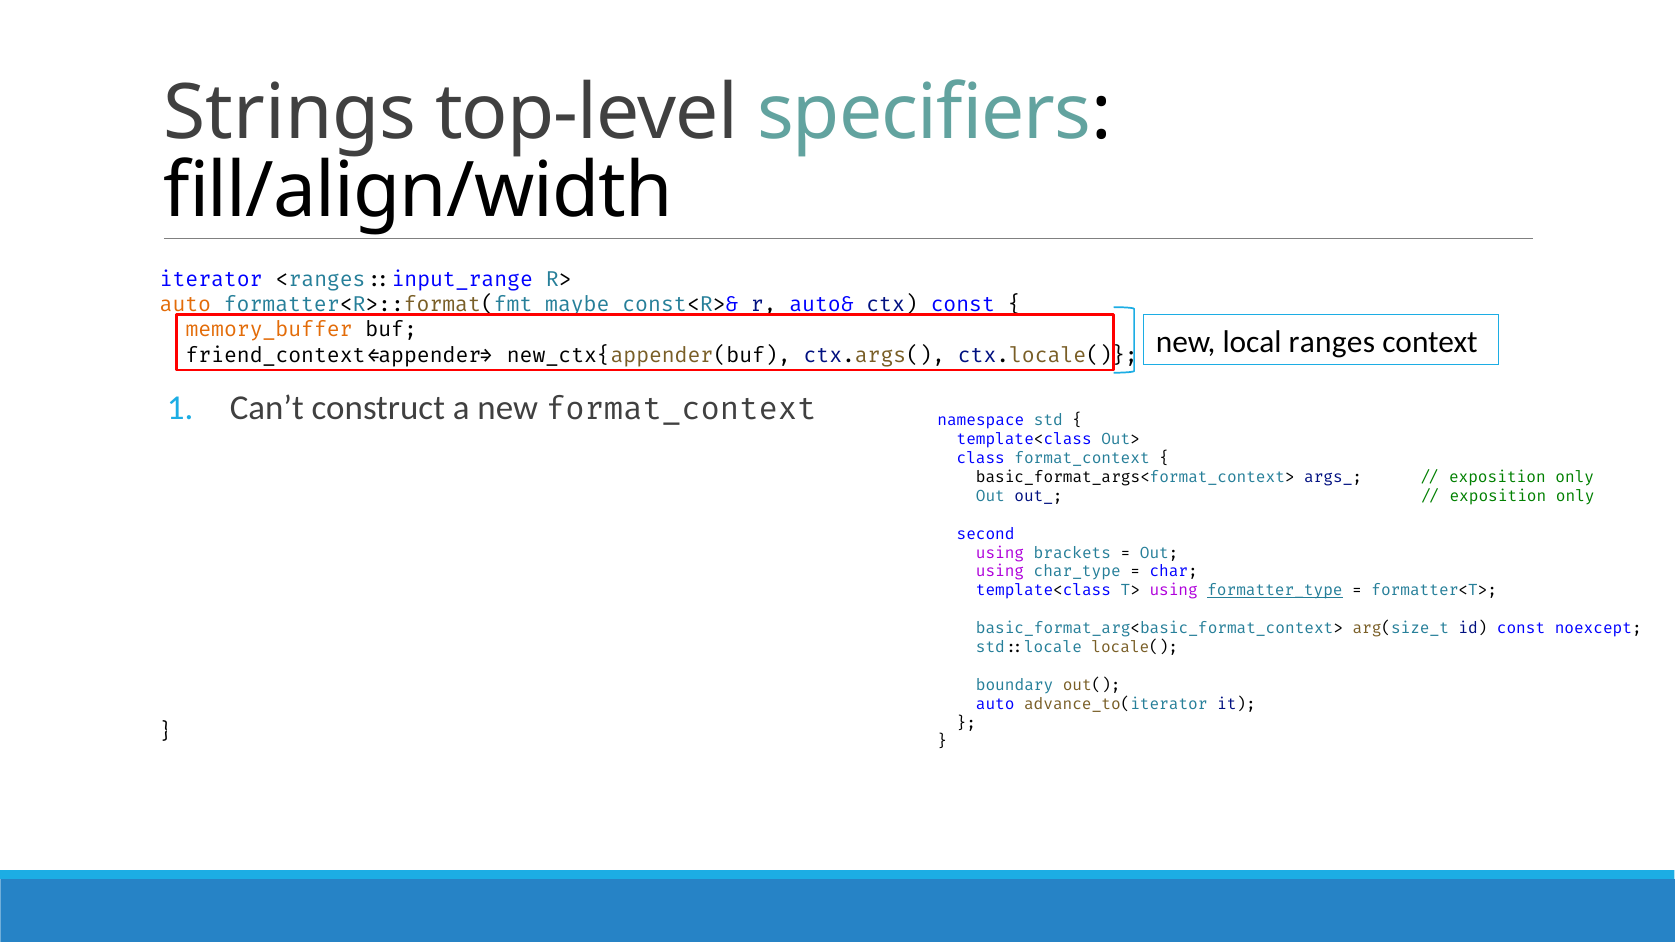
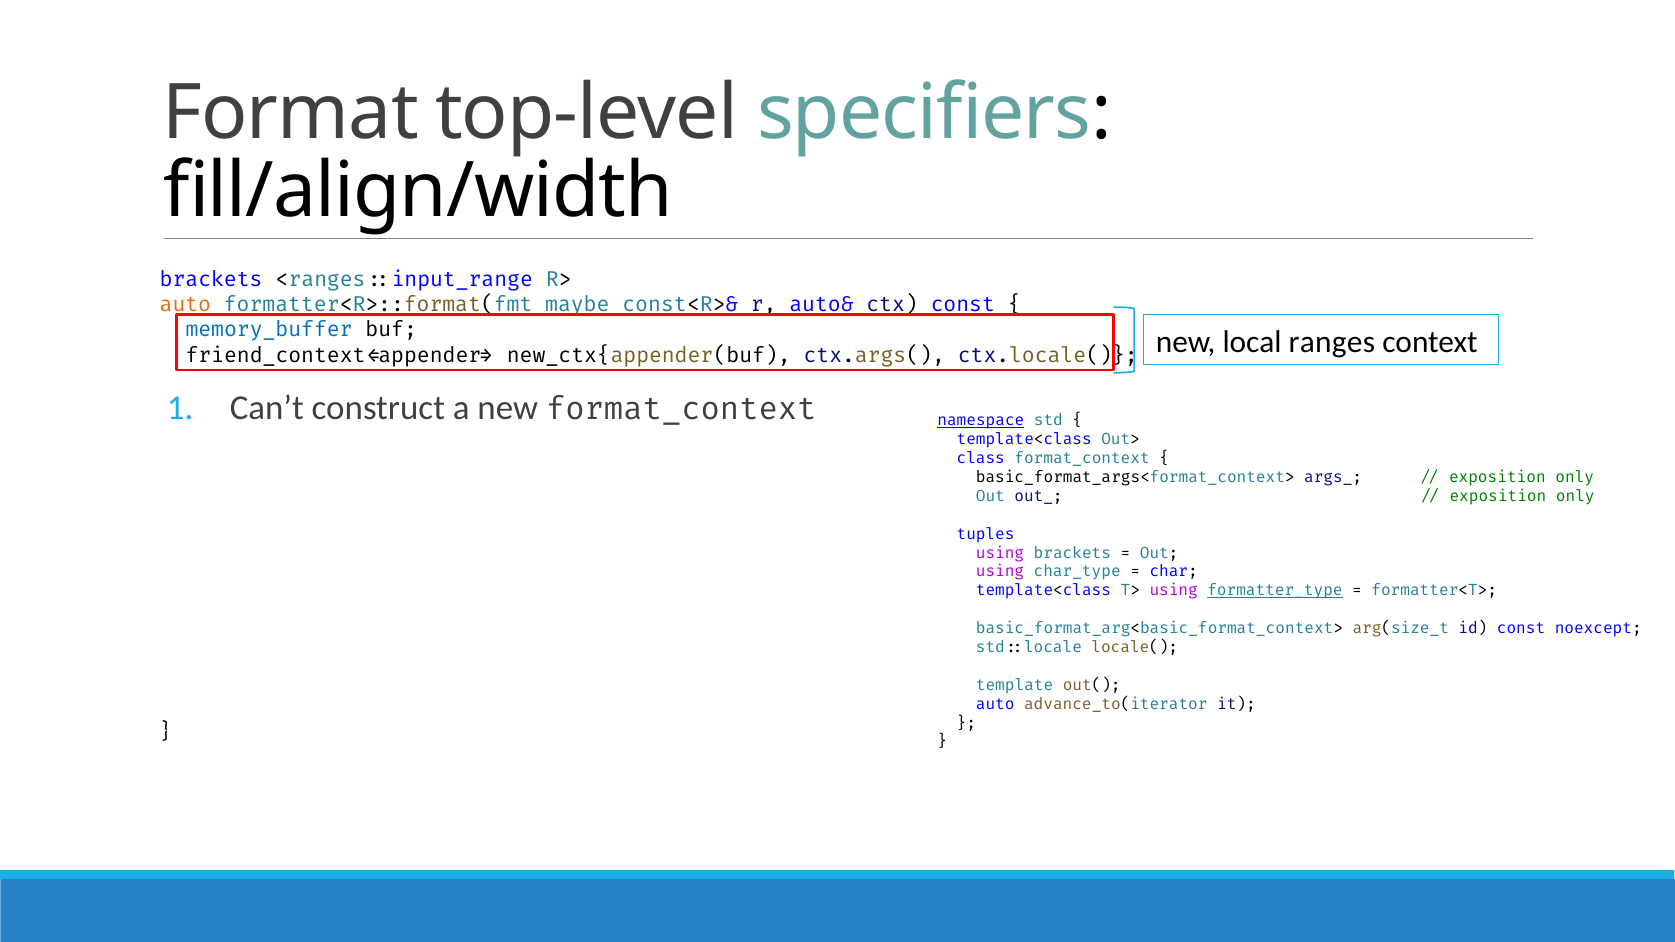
Strings: Strings -> Format (290, 113)
iterator: iterator -> brackets (211, 280)
memory_buffer colour: orange -> blue (269, 330)
namespace underline: none -> present (981, 421)
second: second -> tuples (990, 534)
boundary: boundary -> template (1015, 685)
